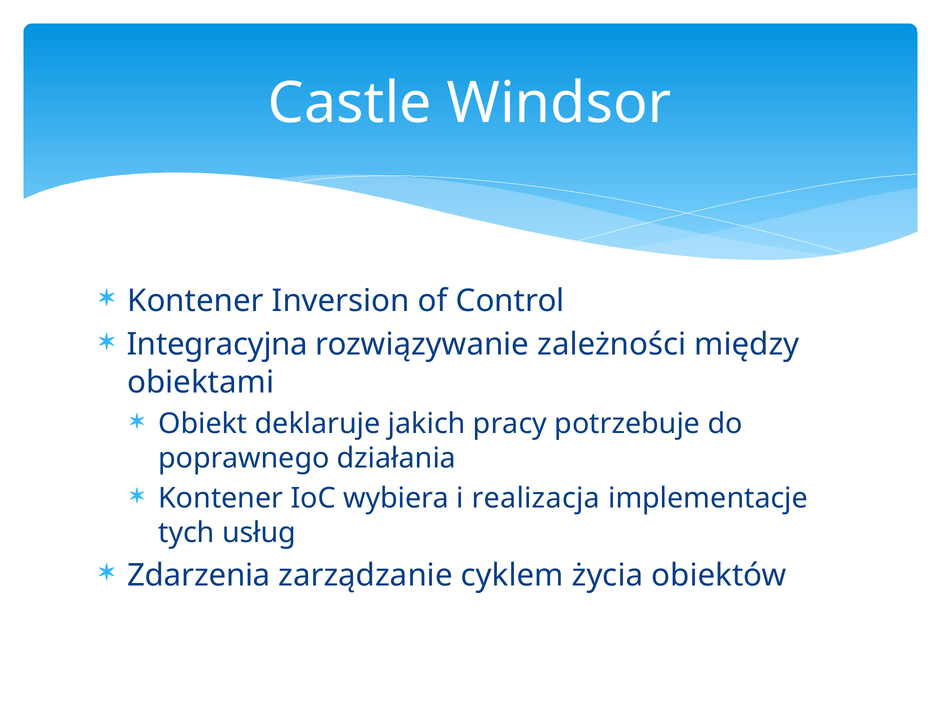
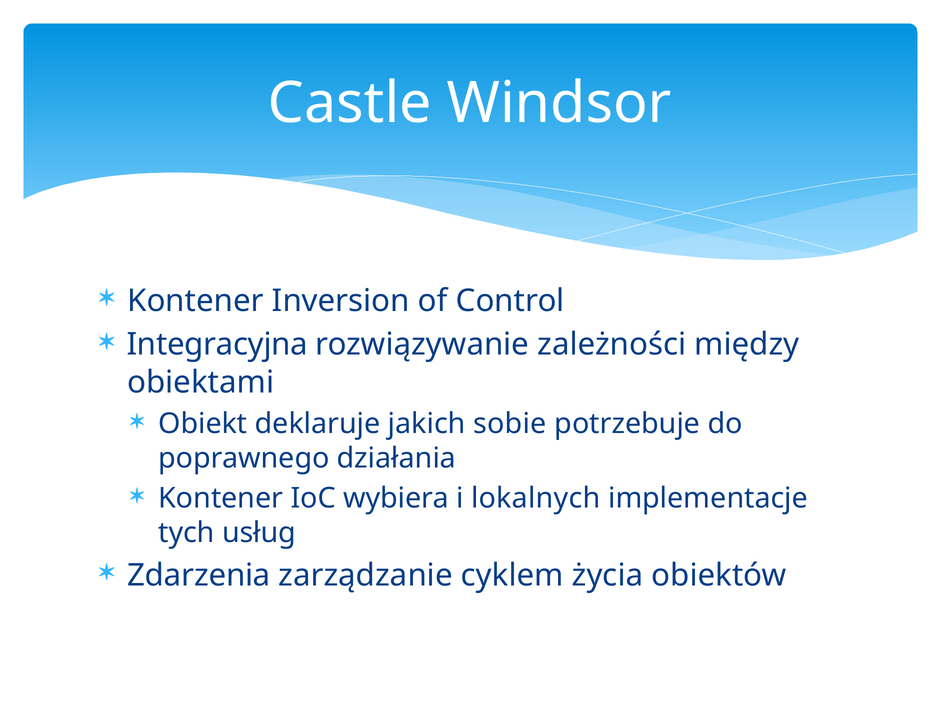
pracy: pracy -> sobie (510, 424)
realizacja: realizacja -> lokalnych (536, 498)
